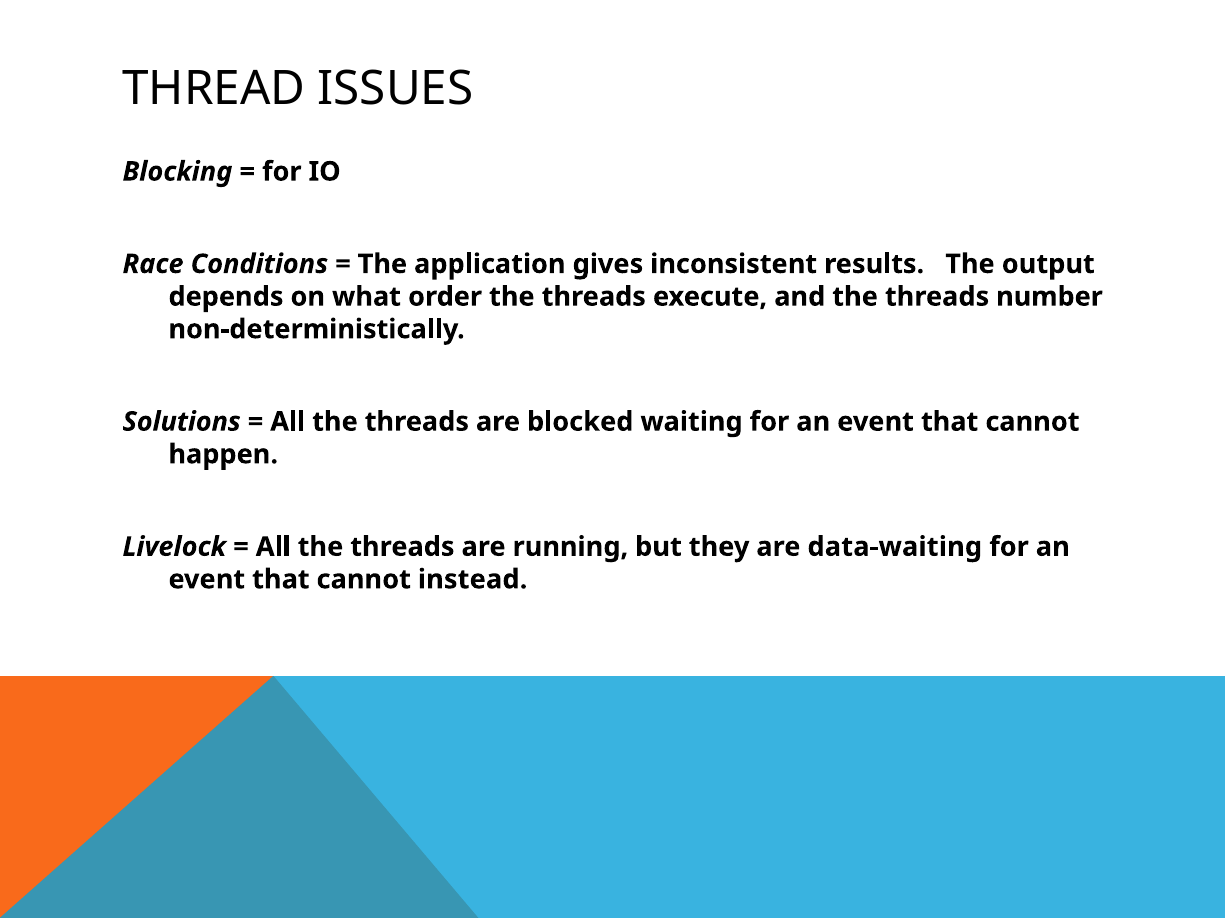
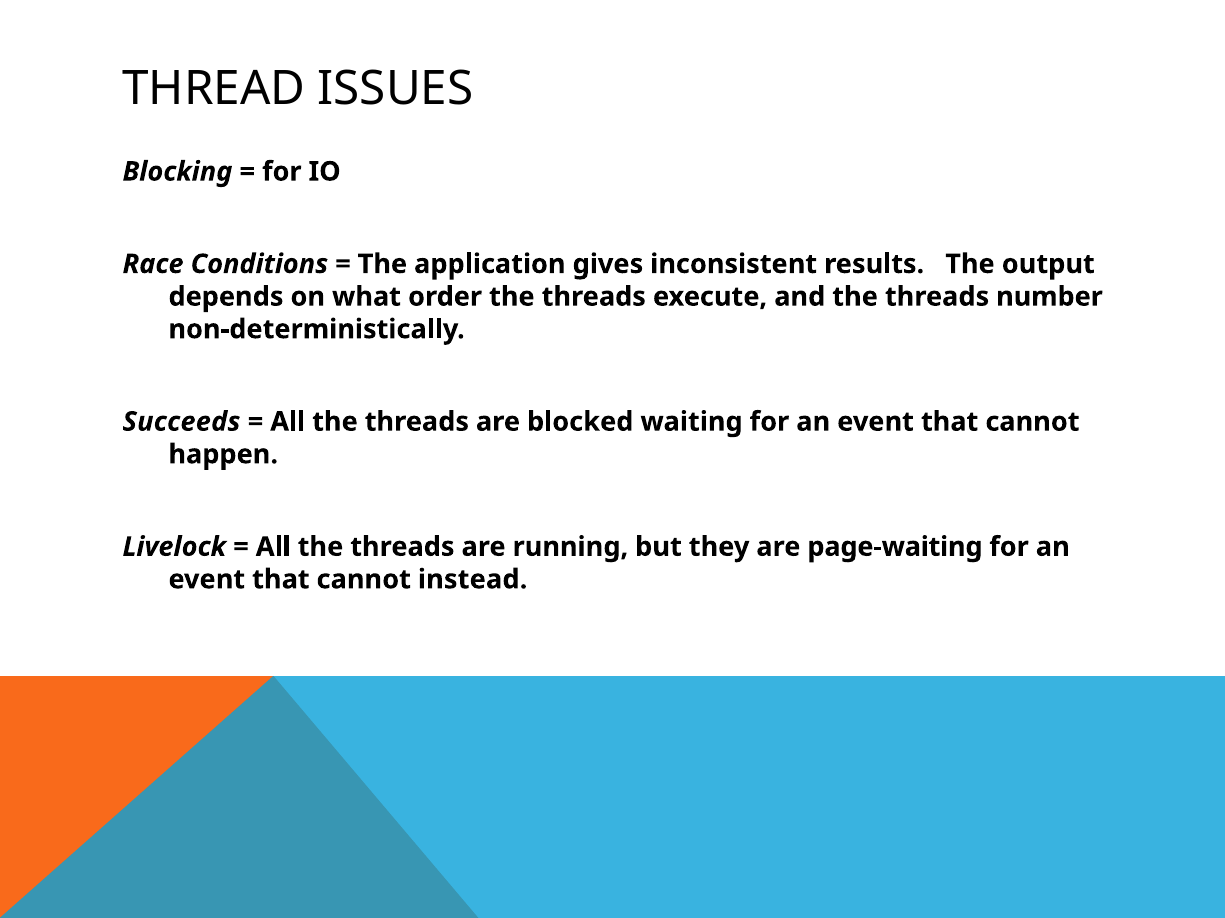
Solutions: Solutions -> Succeeds (181, 422)
data-waiting: data-waiting -> page-waiting (895, 547)
